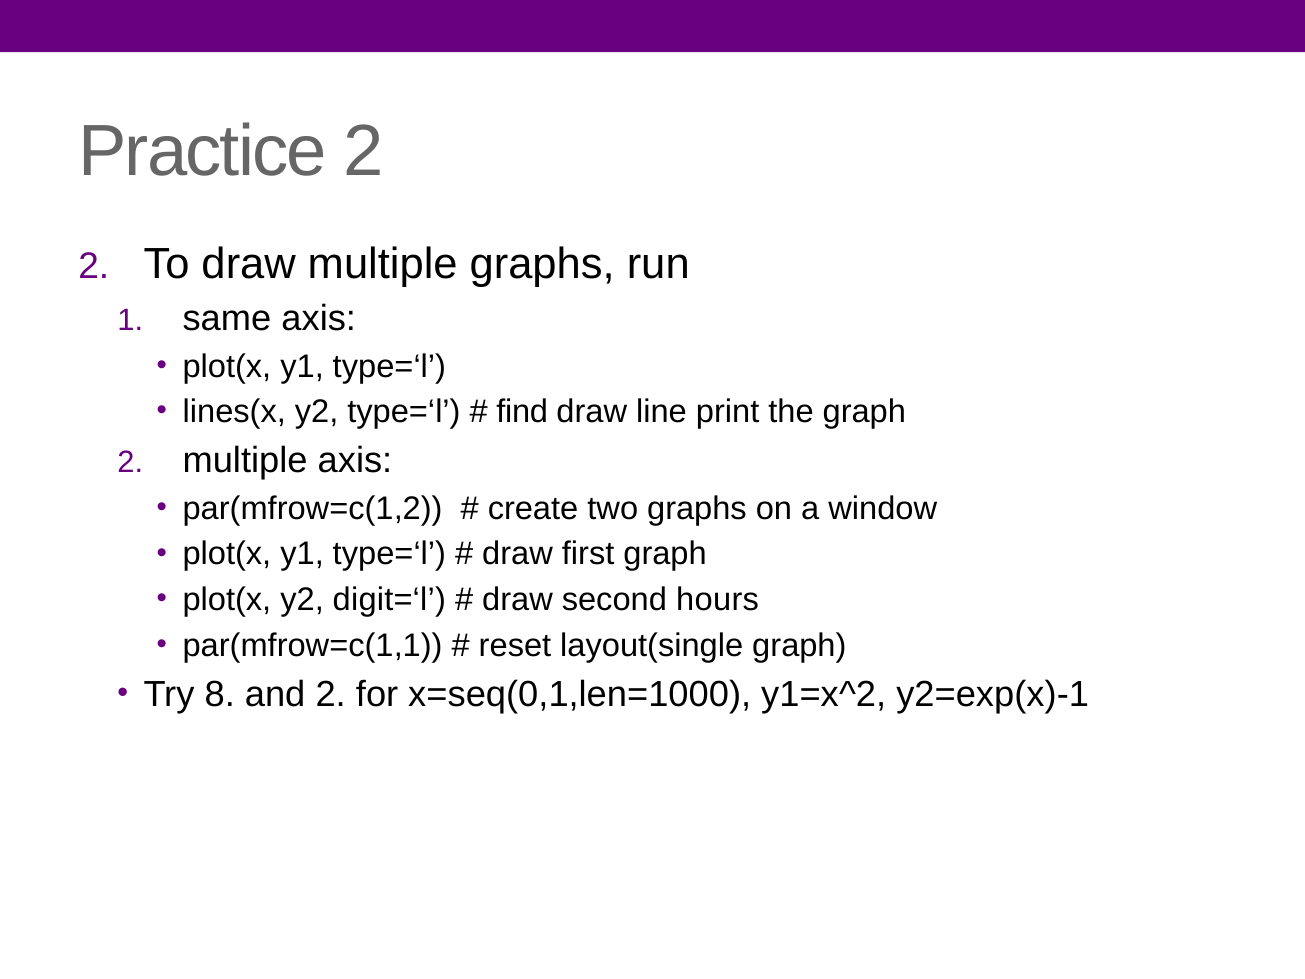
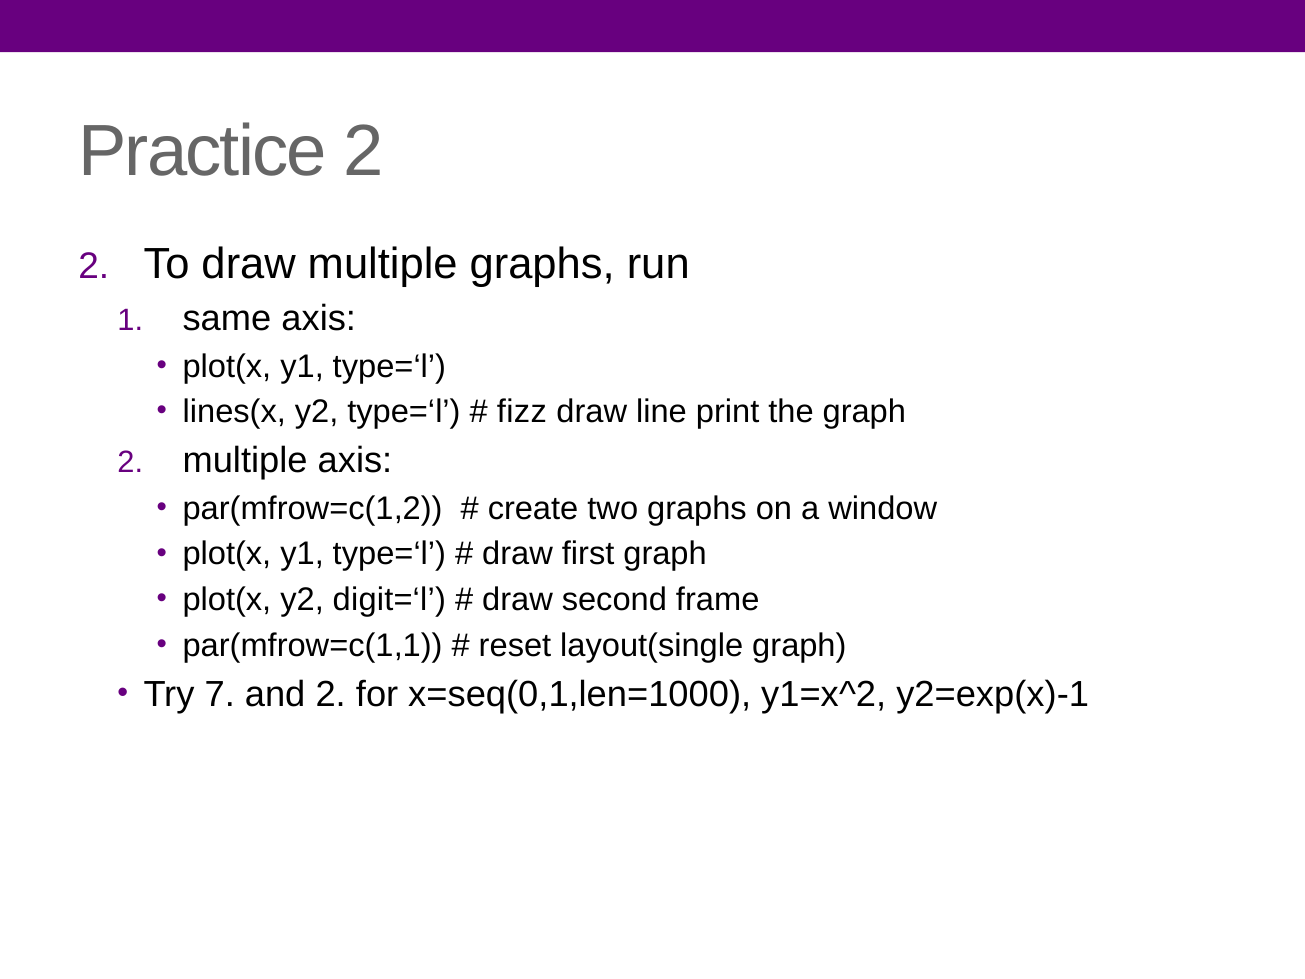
find: find -> fizz (522, 412)
hours: hours -> frame (718, 600)
8: 8 -> 7 (220, 694)
